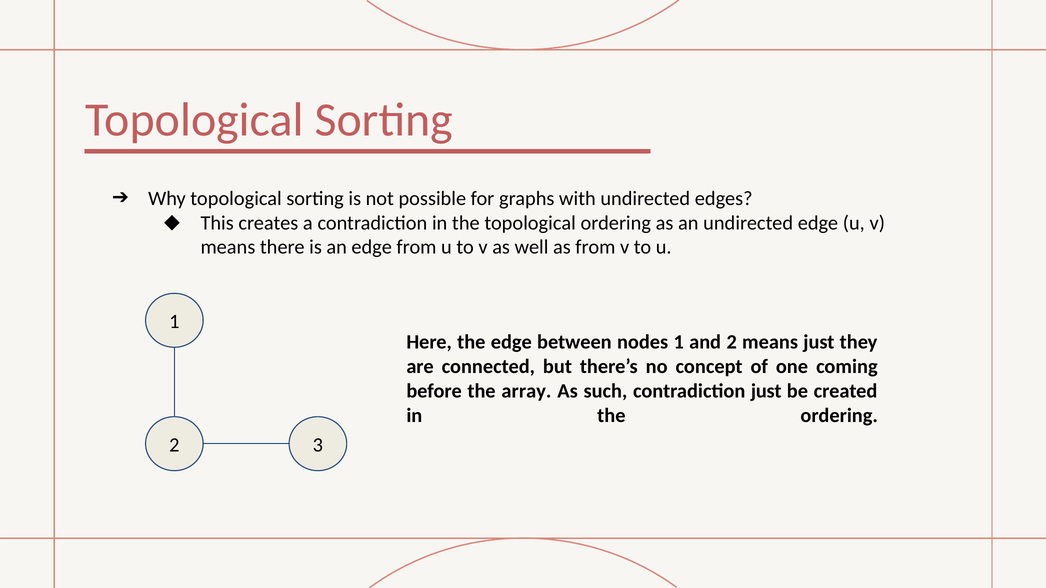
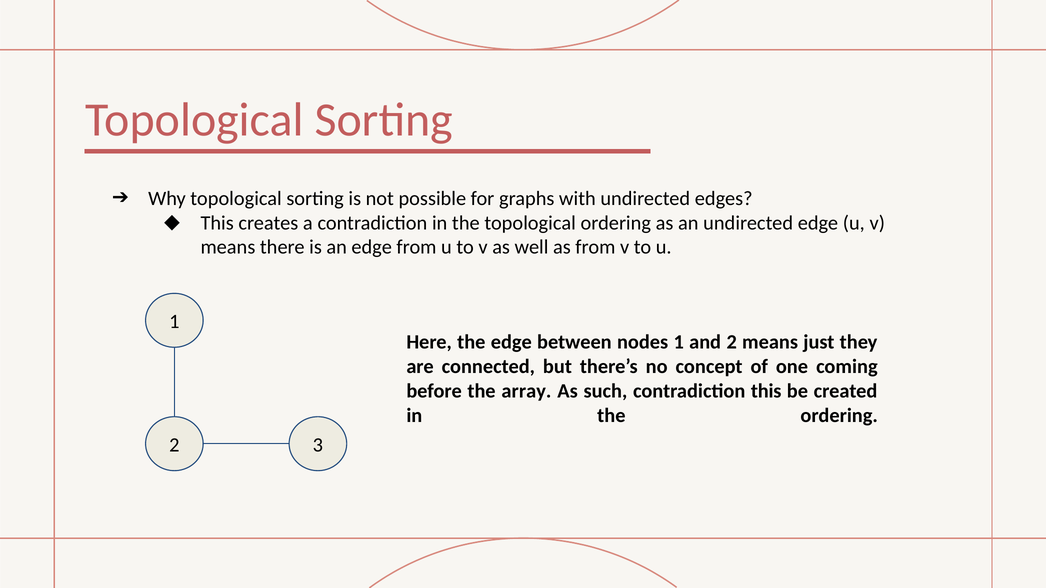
contradiction just: just -> this (766, 391)
